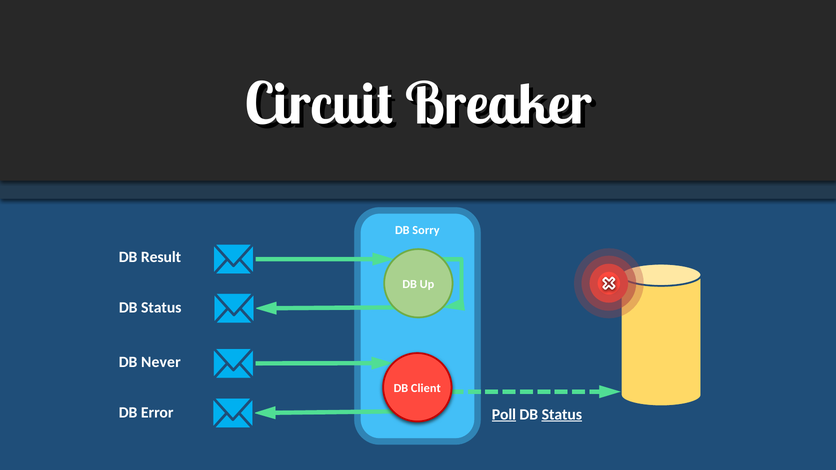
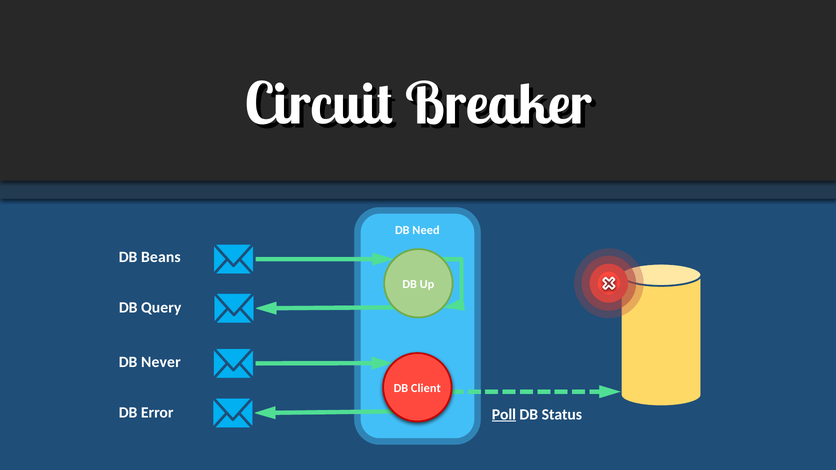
Sorry: Sorry -> Need (426, 231)
Result: Result -> Beans (161, 257)
Status: Status -> Query (161, 308)
Status underline: present -> none (562, 415)
